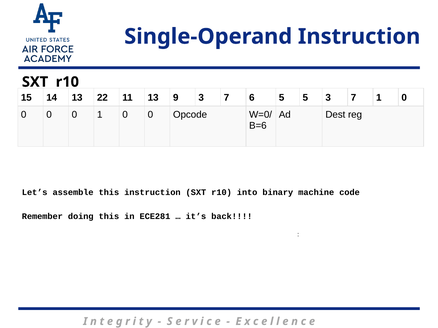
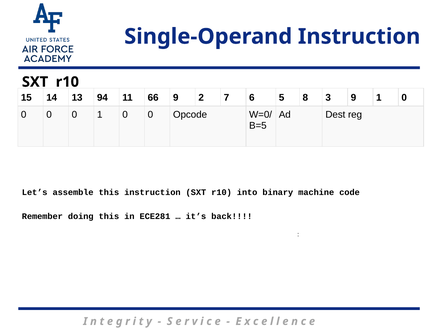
22: 22 -> 94 (102, 98)
11 13: 13 -> 66 (153, 98)
9 3: 3 -> 2 (201, 98)
5 5: 5 -> 8 (305, 98)
7: 7 -> 9 (354, 98)
B=6: B=6 -> B=5 (258, 126)
